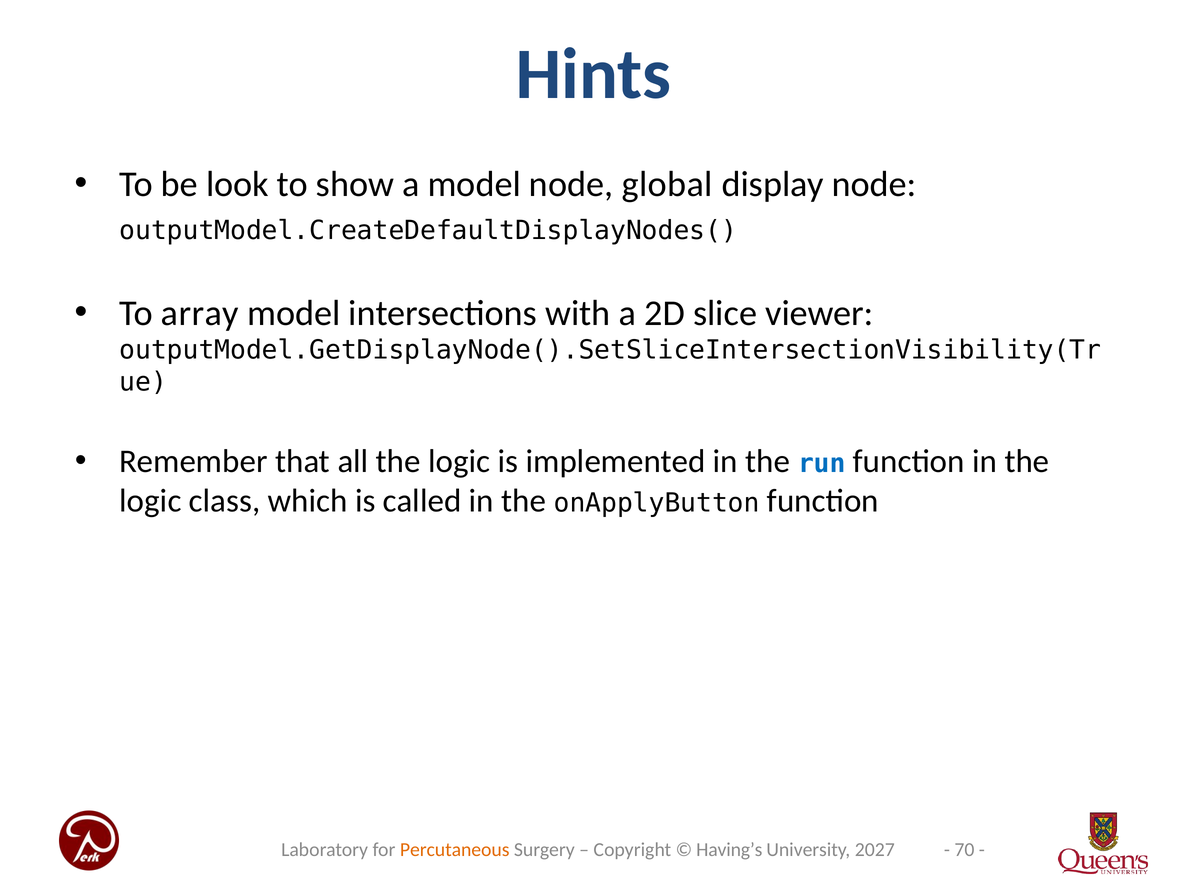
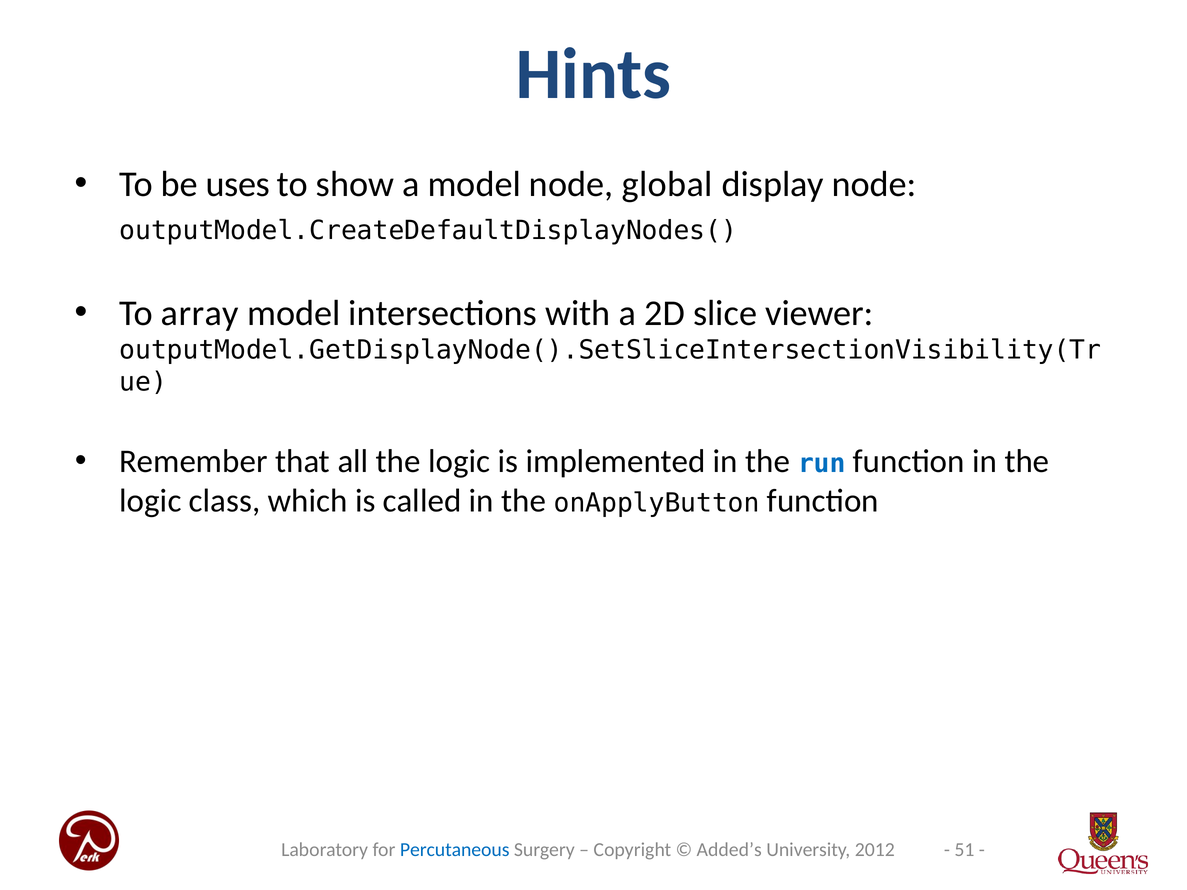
look: look -> uses (238, 184)
70: 70 -> 51 (964, 850)
Percutaneous colour: orange -> blue (455, 850)
Having’s: Having’s -> Added’s (729, 850)
2027: 2027 -> 2012 (875, 850)
